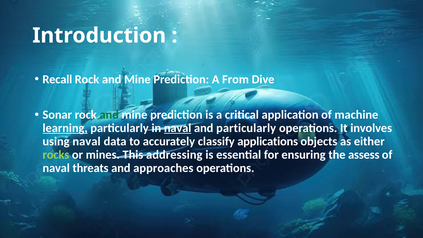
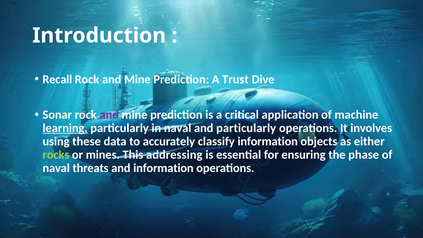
From: From -> Trust (235, 79)
and colour: green -> purple (109, 115)
naval underline: present -> none (178, 128)
using naval: naval -> these (87, 141)
classify applications: applications -> information (268, 141)
assess: assess -> phase (364, 155)
and approaches: approaches -> information (163, 168)
